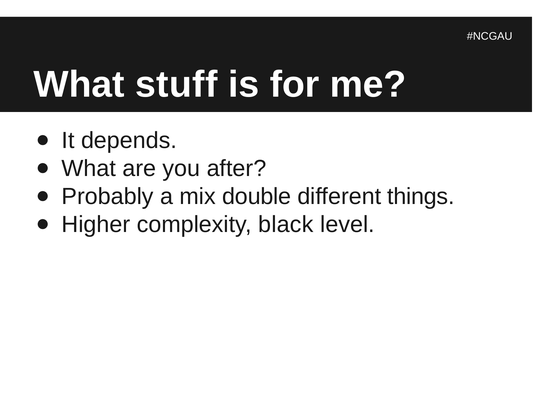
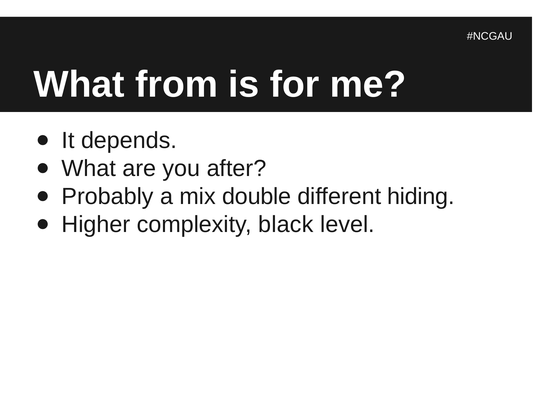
stuff: stuff -> from (177, 85)
things: things -> hiding (421, 196)
